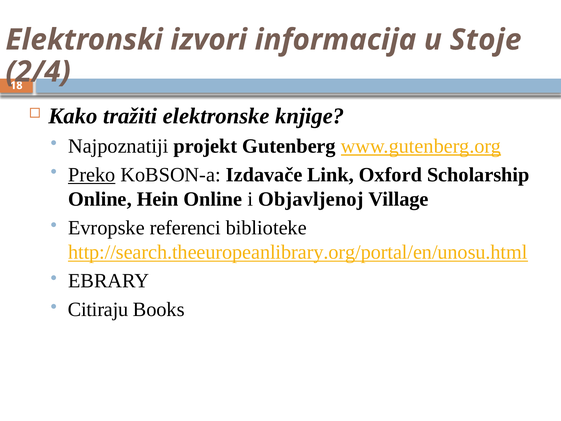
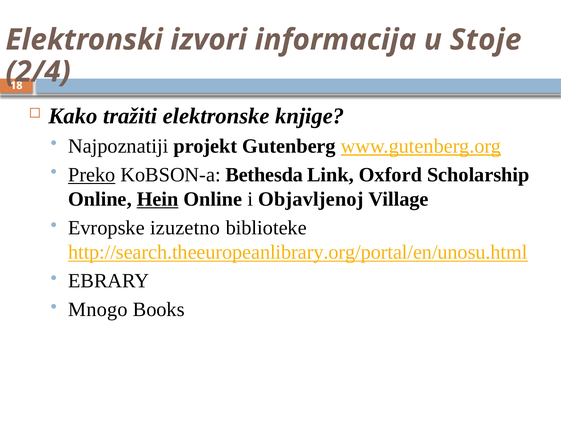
Izdavače: Izdavače -> Bethesda (264, 175)
Hein underline: none -> present (158, 199)
referenci: referenci -> izuzetno (185, 228)
Citiraju: Citiraju -> Mnogo (98, 309)
